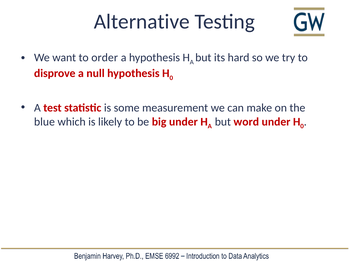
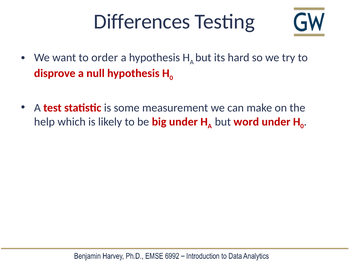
Alternative: Alternative -> Differences (142, 22)
blue: blue -> help (44, 122)
